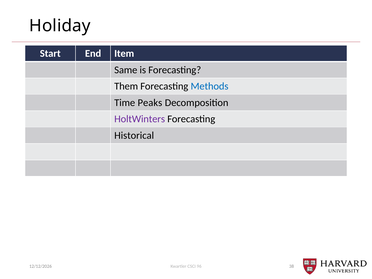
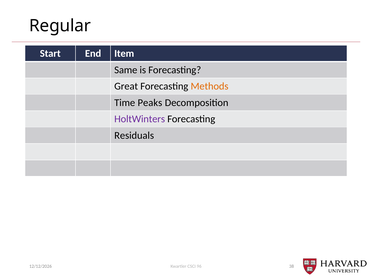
Holiday: Holiday -> Regular (60, 26)
Them: Them -> Great (126, 86)
Methods colour: blue -> orange (210, 86)
Historical: Historical -> Residuals (134, 135)
